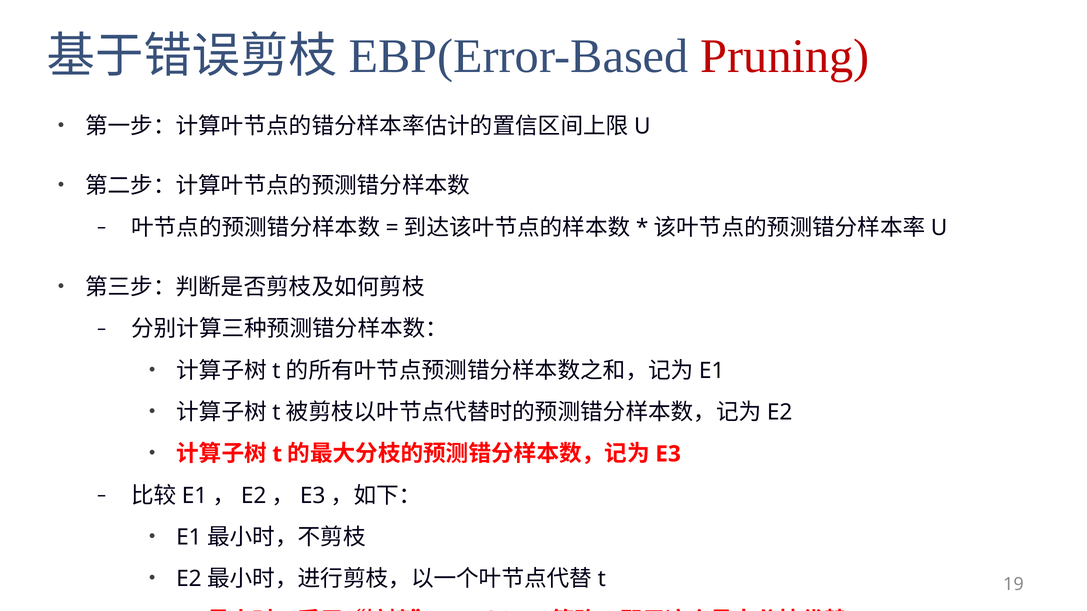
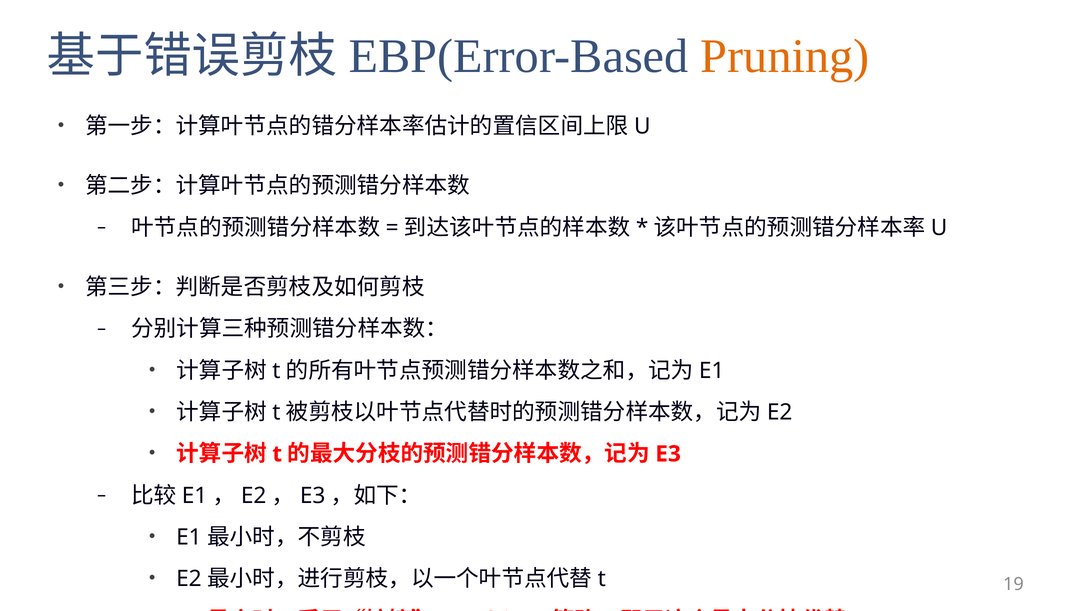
Pruning colour: red -> orange (785, 56)
